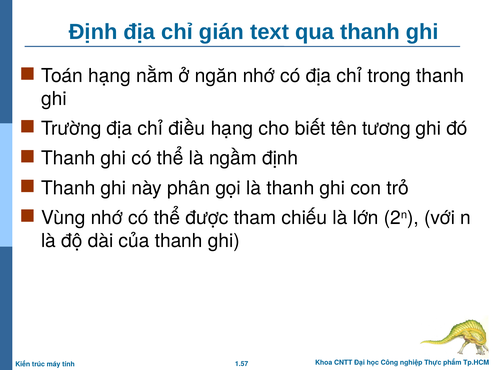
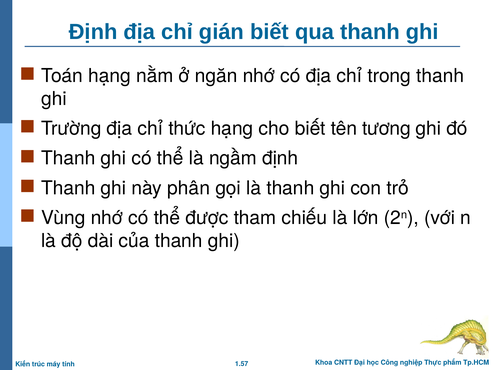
gián text: text -> biết (270, 32)
điều: điều -> thức (187, 128)
